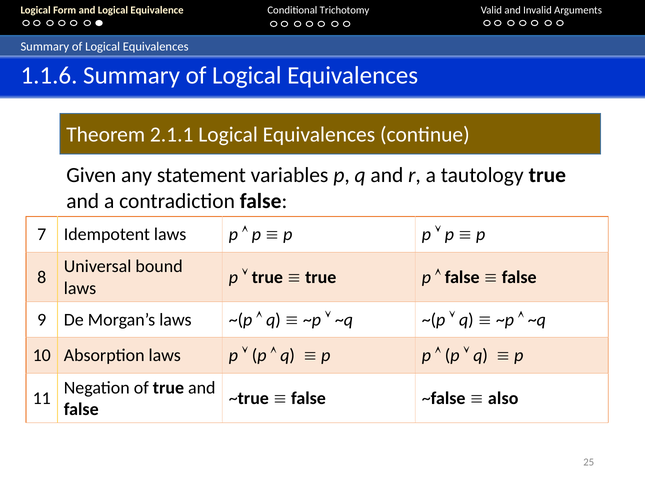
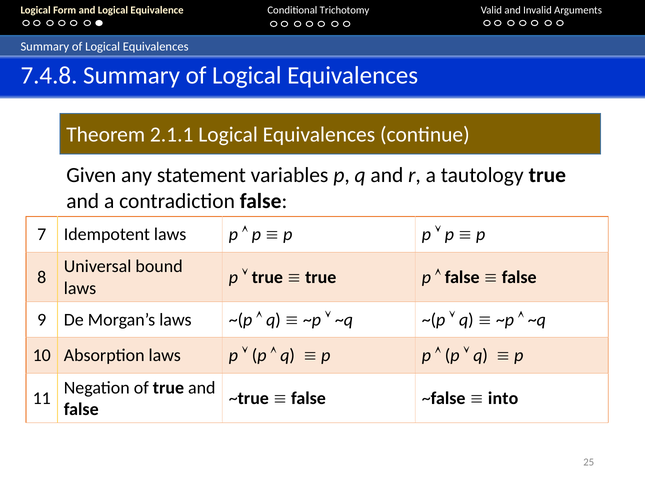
1.1.6: 1.1.6 -> 7.4.8 (49, 75)
also: also -> into (503, 398)
